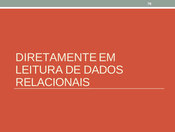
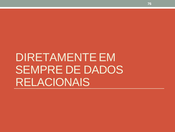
LEITURA: LEITURA -> SEMPRE (39, 69)
